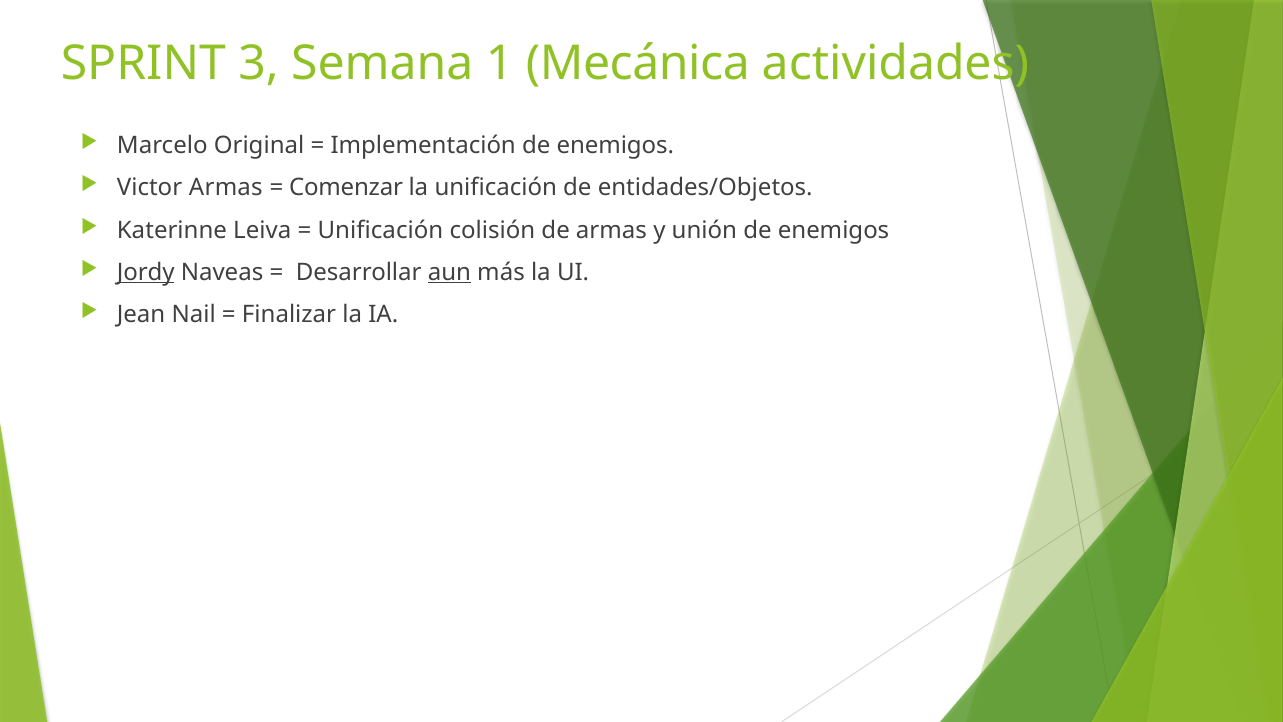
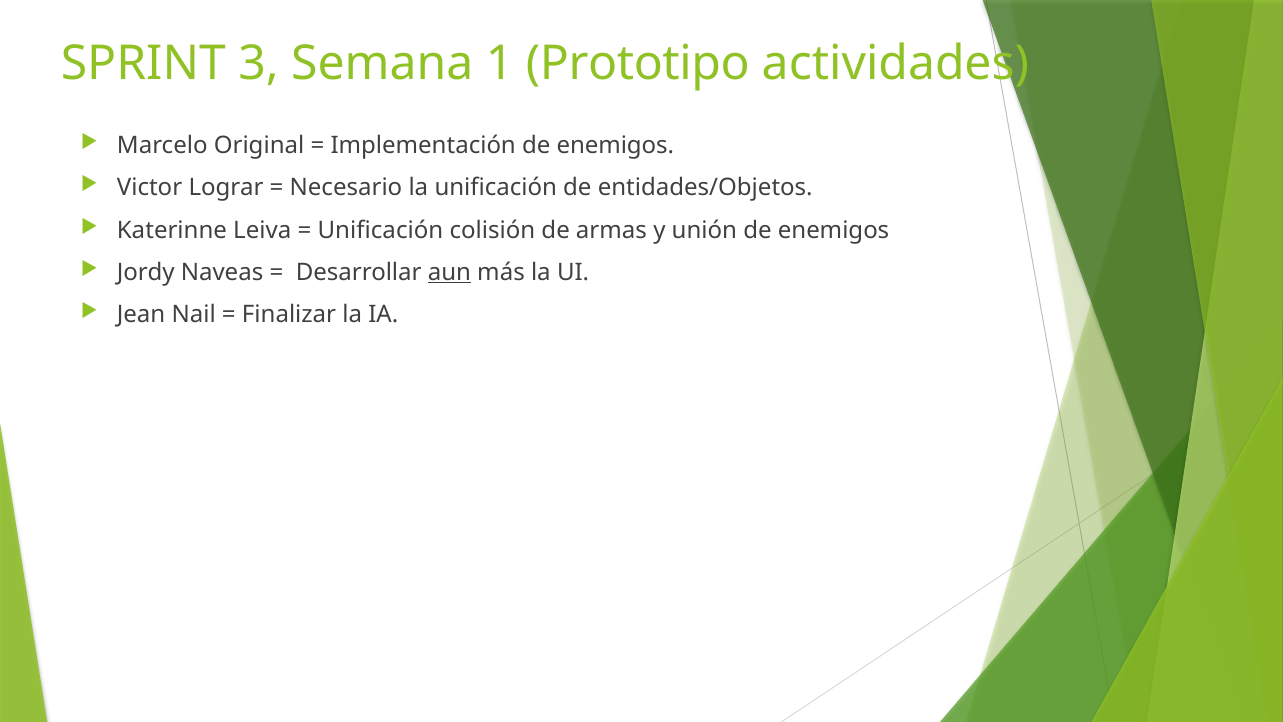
Mecánica: Mecánica -> Prototipo (638, 64)
Victor Armas: Armas -> Lograr (226, 188)
Comenzar: Comenzar -> Necesario (346, 188)
Jordy underline: present -> none (146, 272)
